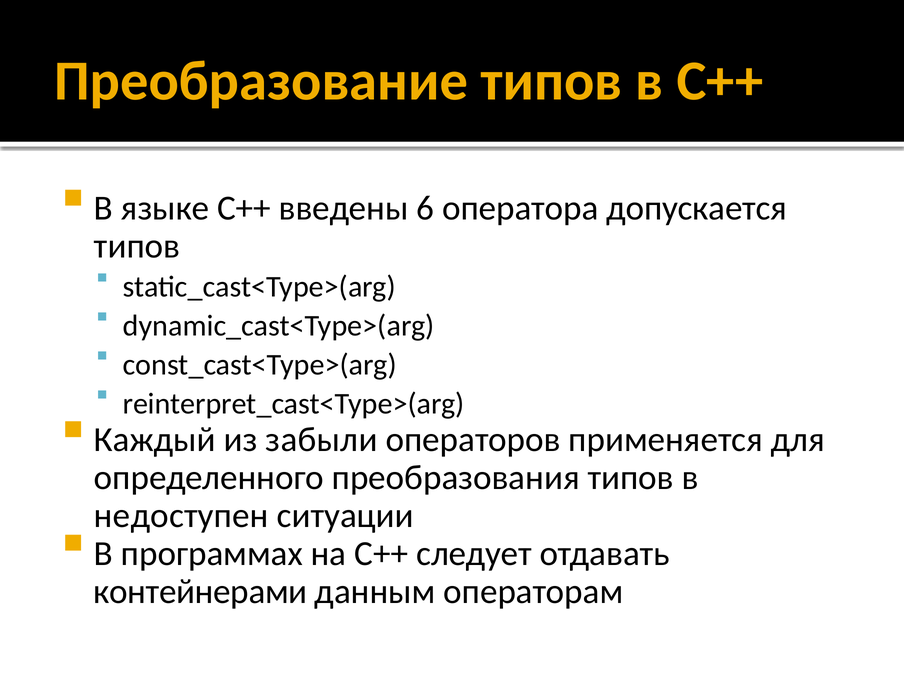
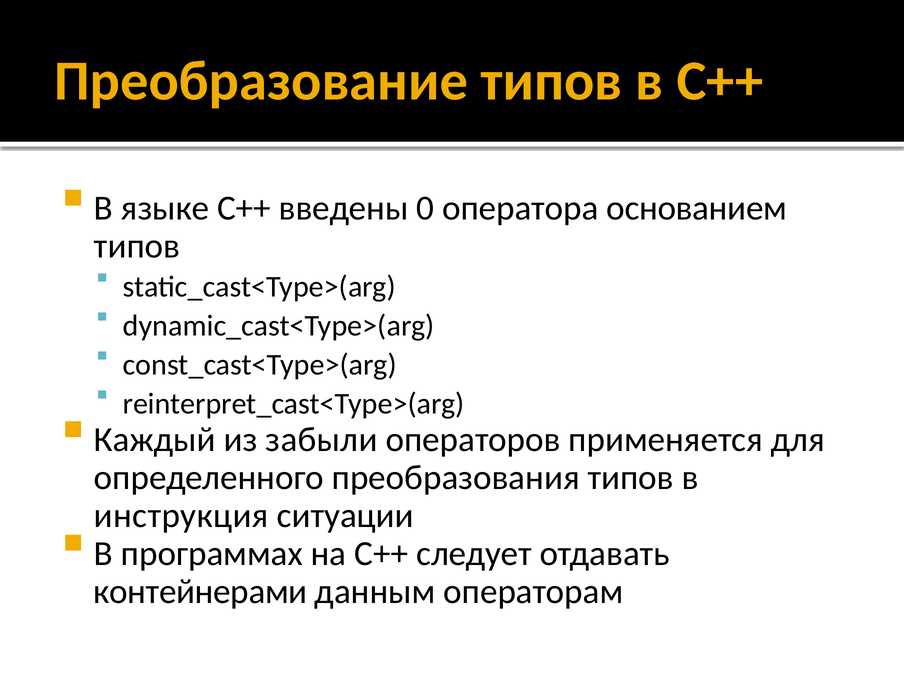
6: 6 -> 0 (425, 208)
допускается: допускается -> основанием (697, 208)
недоступен: недоступен -> инструкция (181, 515)
